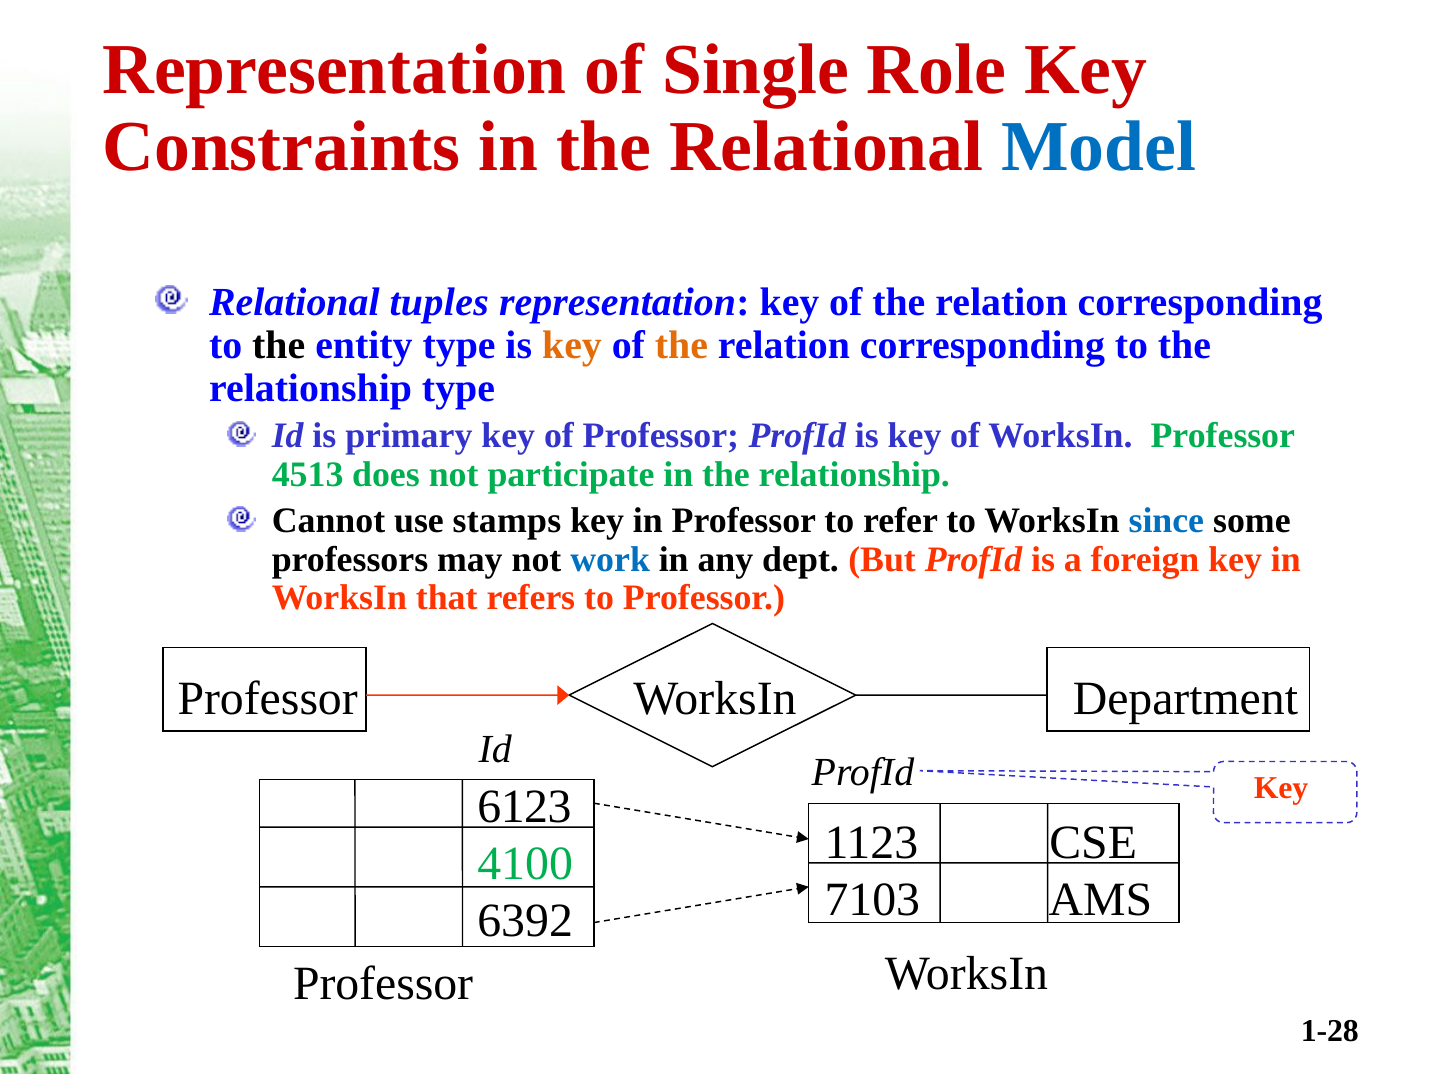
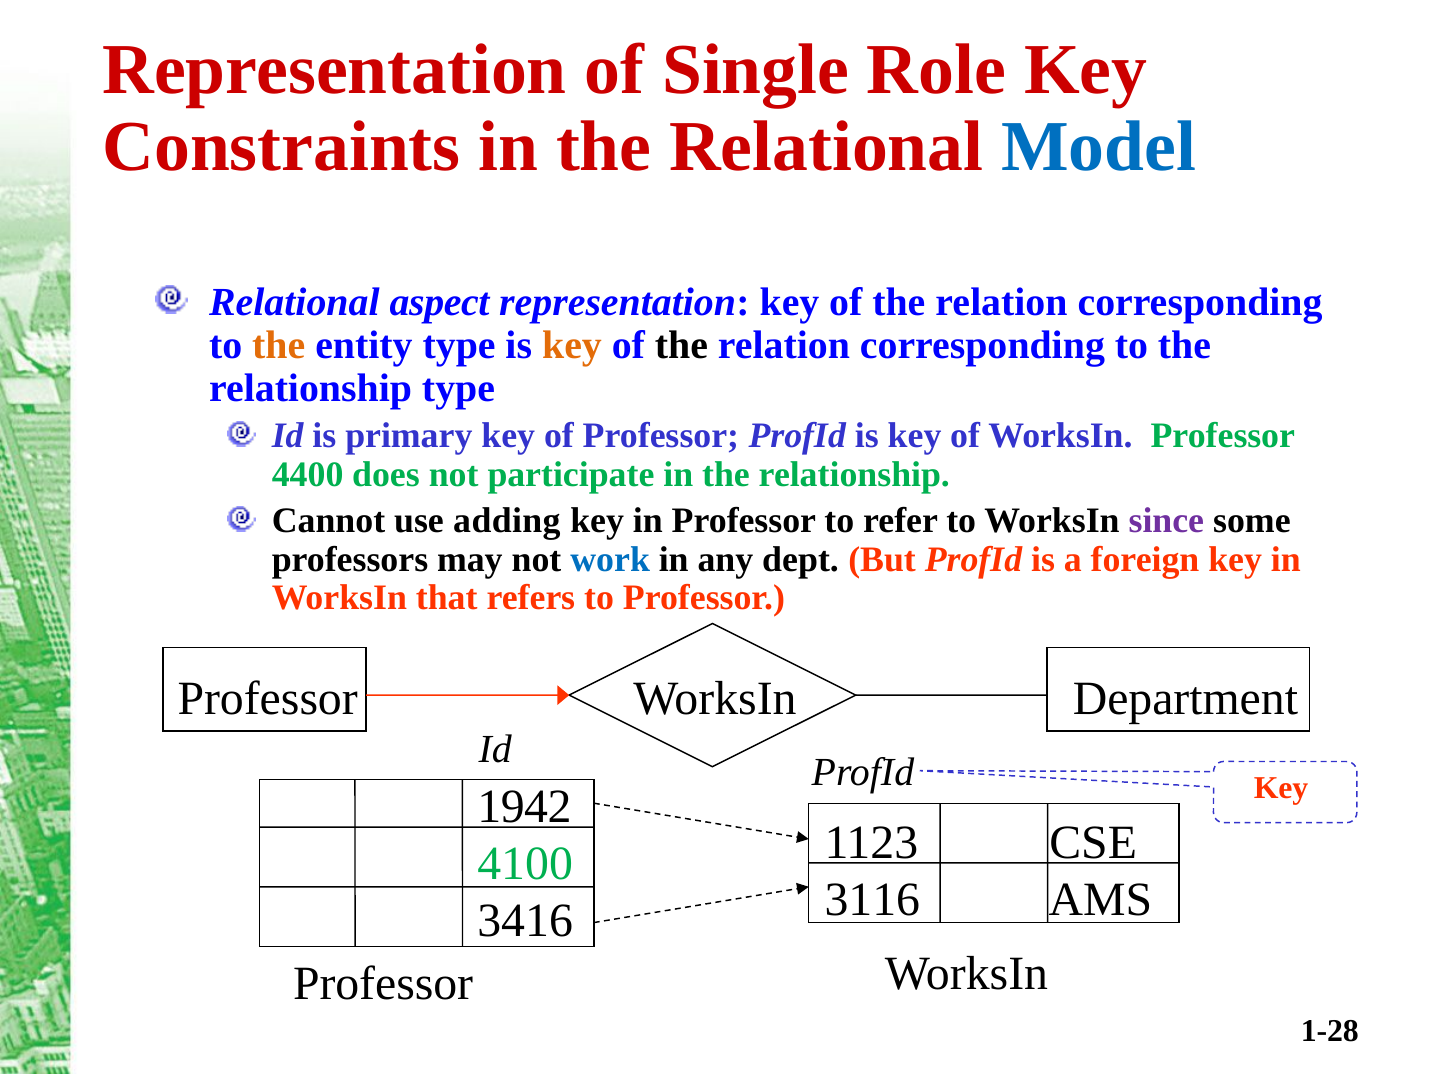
tuples: tuples -> aspect (440, 302)
the colour: black -> orange (279, 345)
the colour: orange -> black (681, 345)
4513: 4513 -> 4400 (308, 475)
stamps: stamps -> adding (507, 521)
since colour: blue -> purple (1166, 521)
6123: 6123 -> 1942 (524, 807)
7103: 7103 -> 3116 (872, 900)
6392: 6392 -> 3416 (525, 922)
